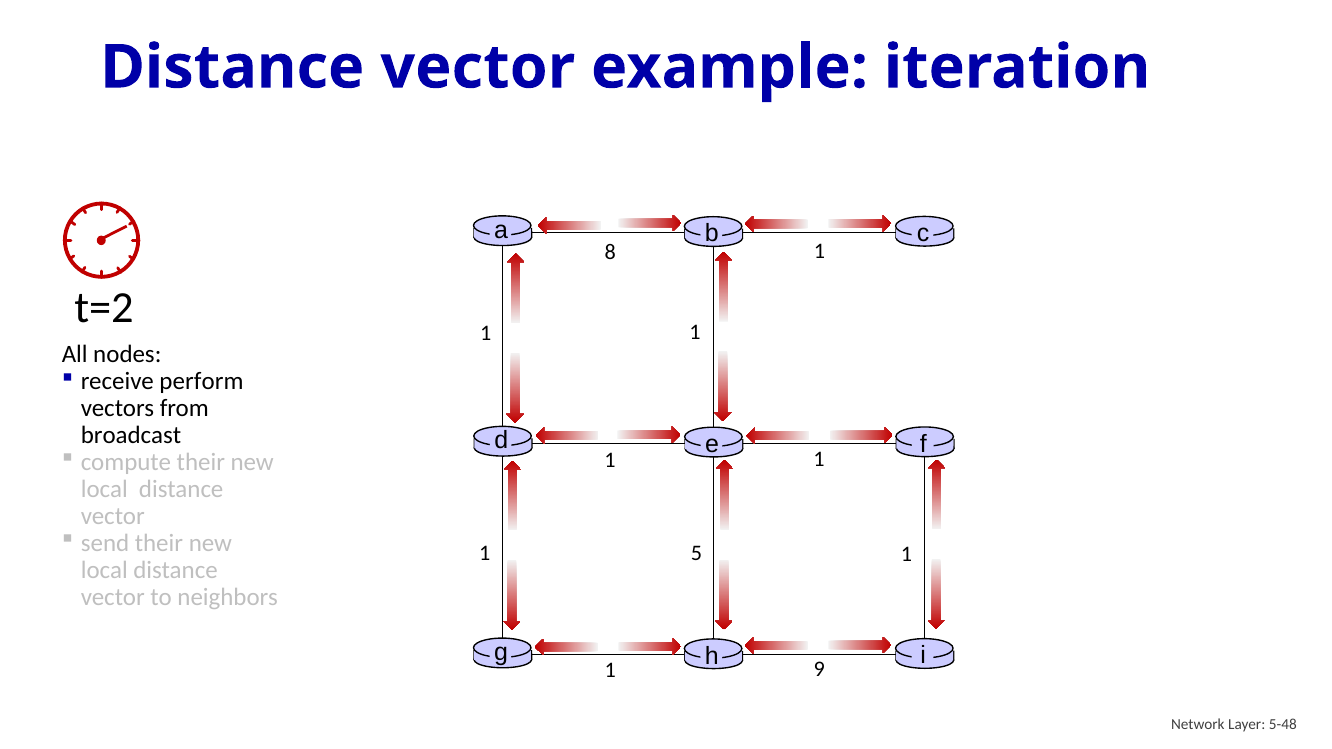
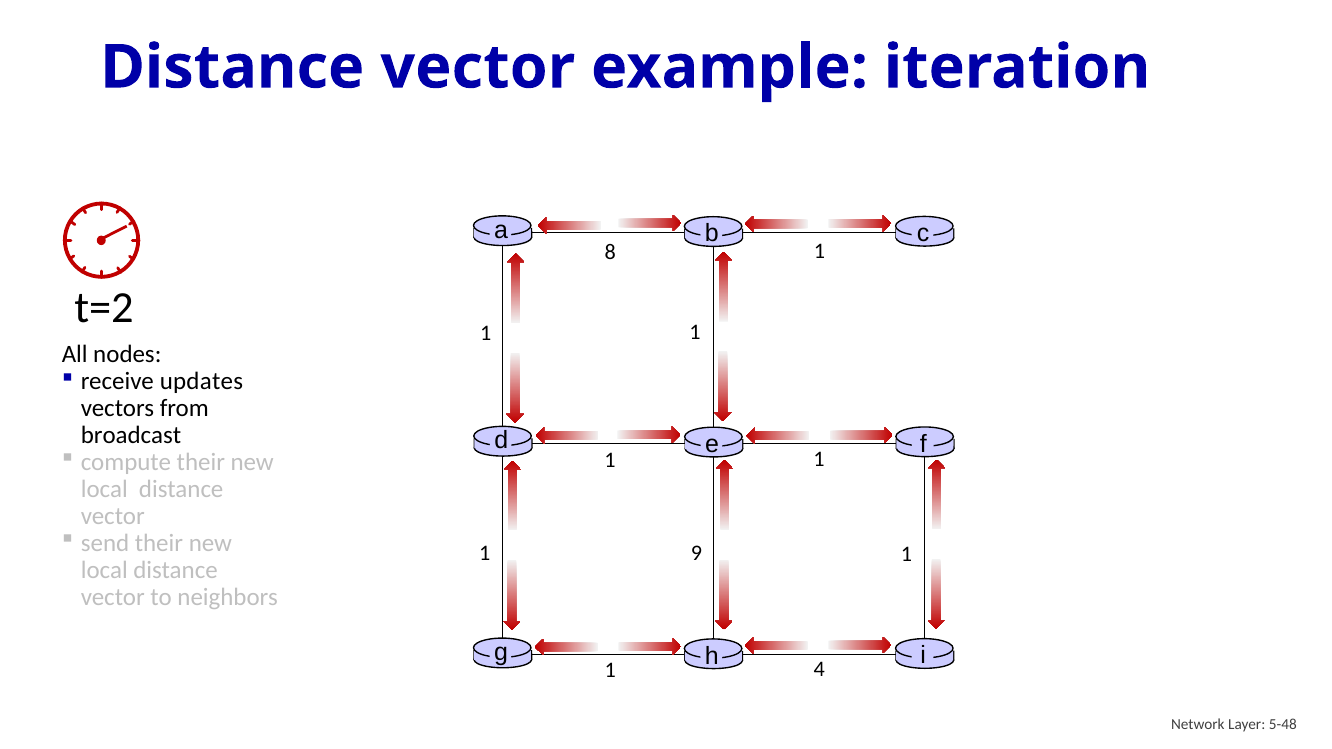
perform: perform -> updates (201, 382)
5: 5 -> 9 (696, 554)
9: 9 -> 4 (819, 669)
